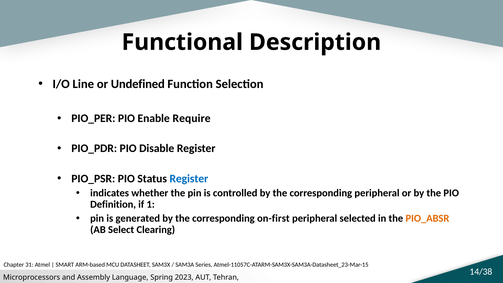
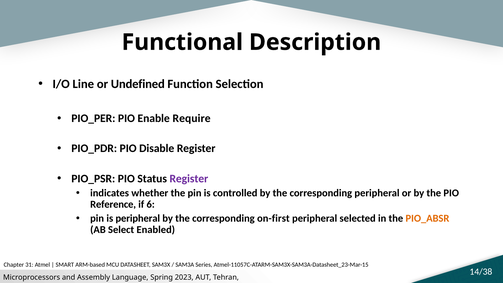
Register colour: blue -> purple (189, 179)
Definition: Definition -> Reference (113, 204)
1: 1 -> 6 (151, 204)
is generated: generated -> peripheral (138, 218)
Clearing: Clearing -> Enabled (156, 230)
